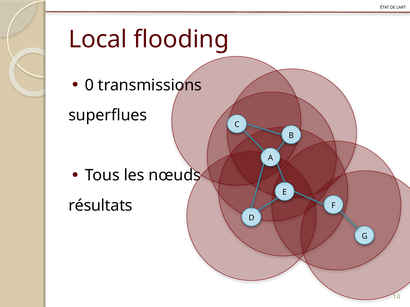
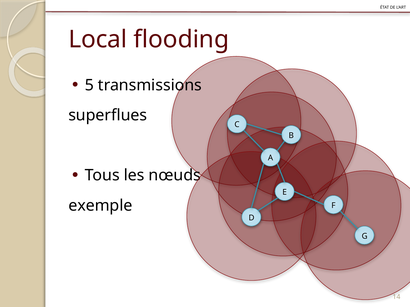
0: 0 -> 5 (89, 85)
résultats: résultats -> exemple (100, 206)
